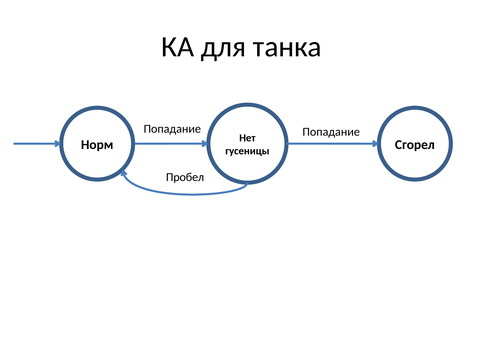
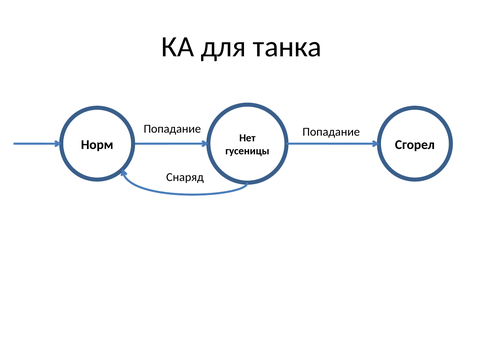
Пробел: Пробел -> Снаряд (185, 177)
